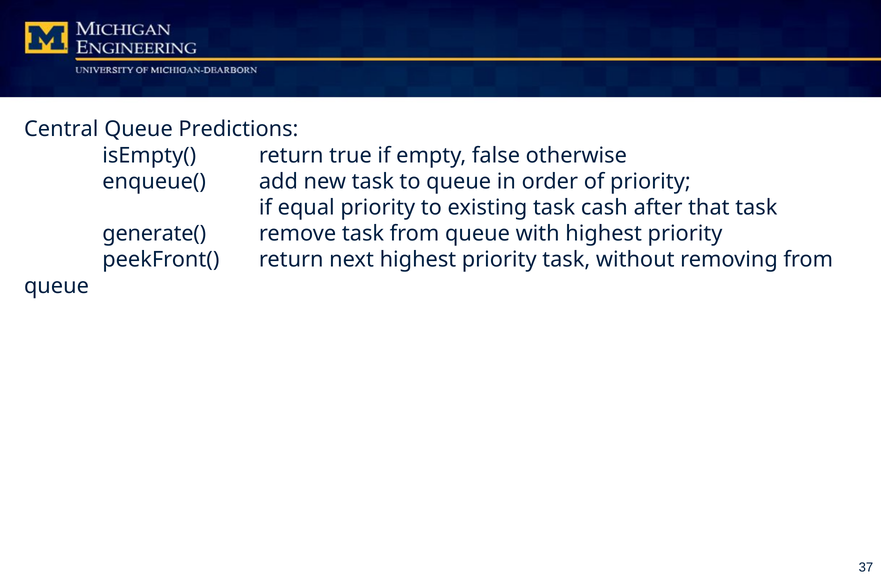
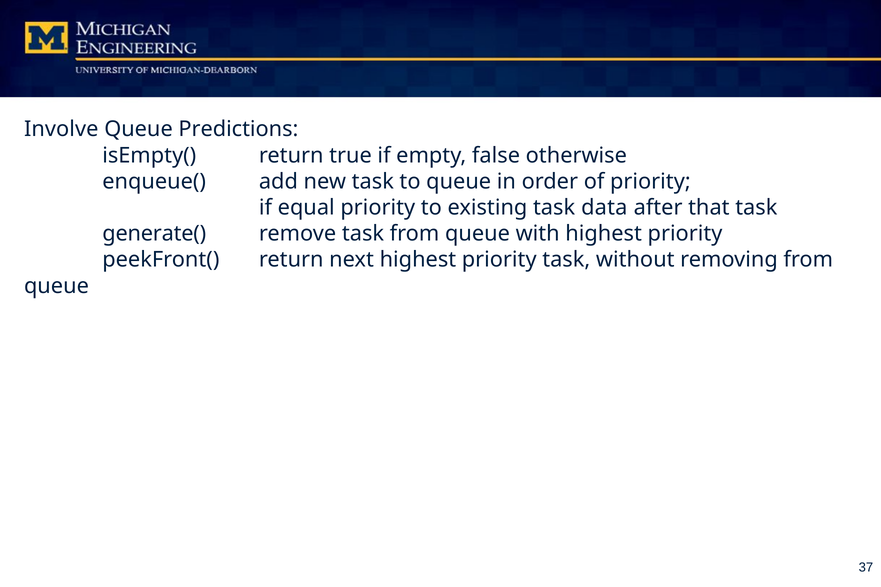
Central: Central -> Involve (61, 129)
cash: cash -> data (604, 208)
